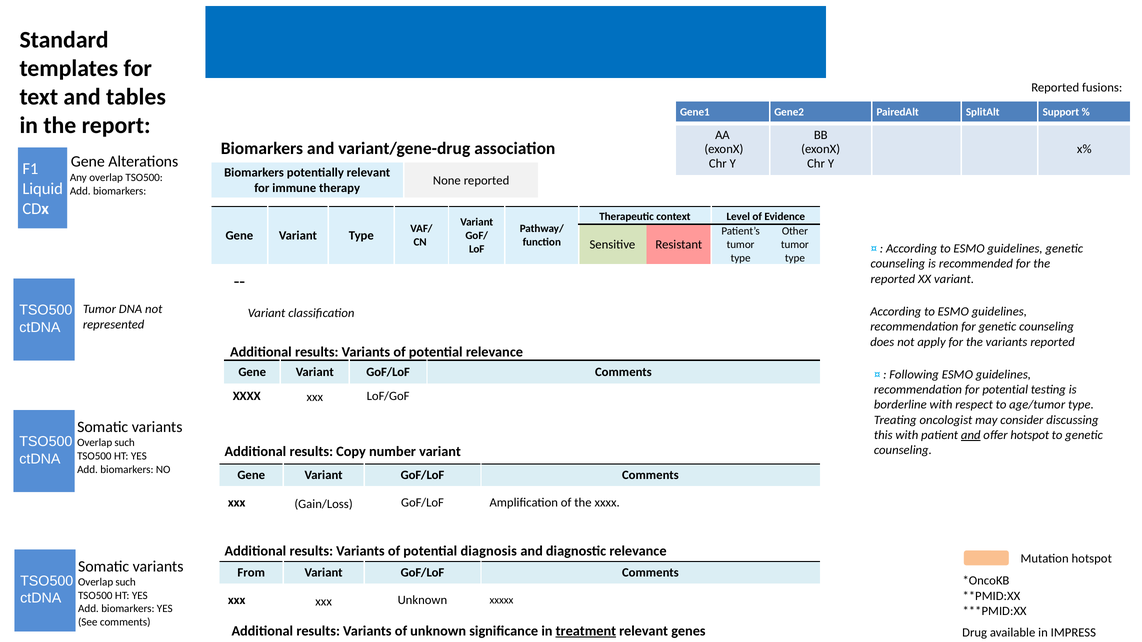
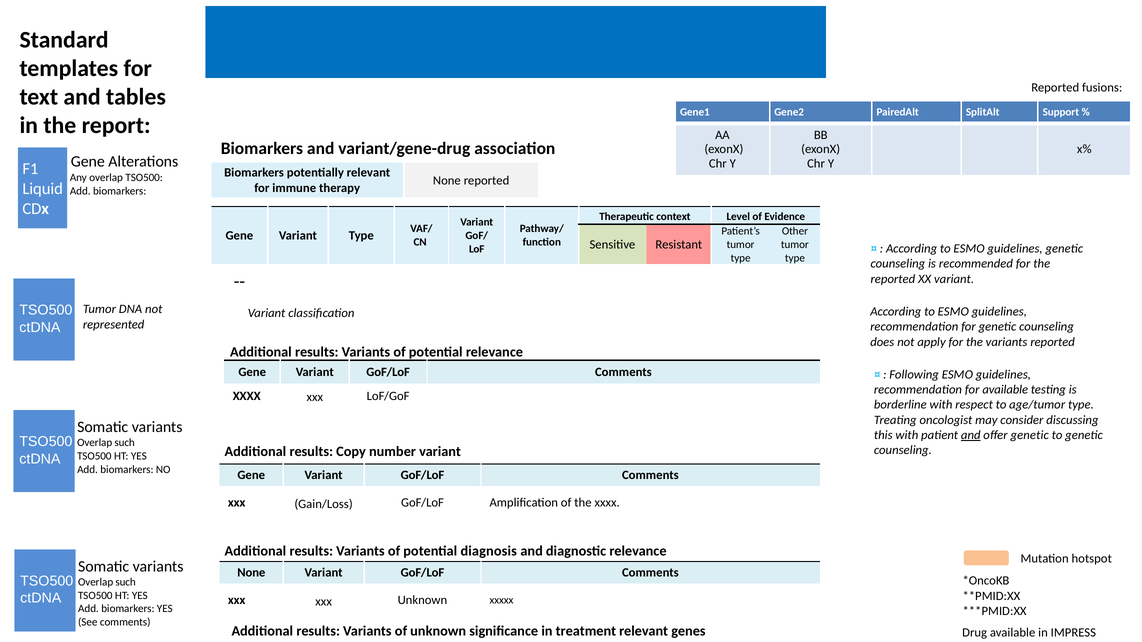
for potential: potential -> available (1005, 390)
offer hotspot: hotspot -> genetic (1030, 435)
From: From -> None (251, 573)
treatment underline: present -> none (586, 631)
